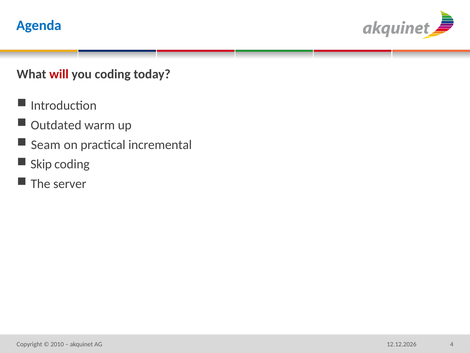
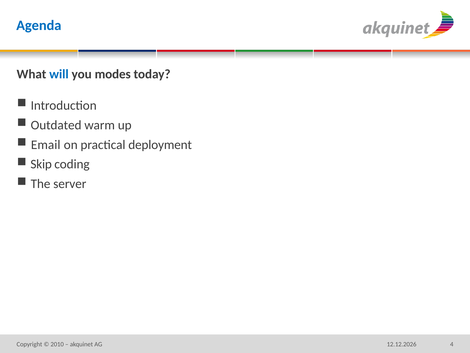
will colour: red -> blue (59, 74)
you coding: coding -> modes (113, 74)
Seam: Seam -> Email (46, 144)
incremental: incremental -> deployment (160, 144)
